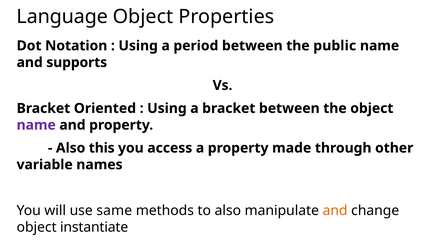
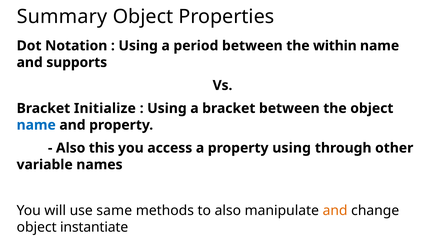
Language: Language -> Summary (62, 17)
public: public -> within (335, 46)
Oriented: Oriented -> Initialize (105, 109)
name colour: purple -> blue (36, 125)
property made: made -> using (292, 148)
